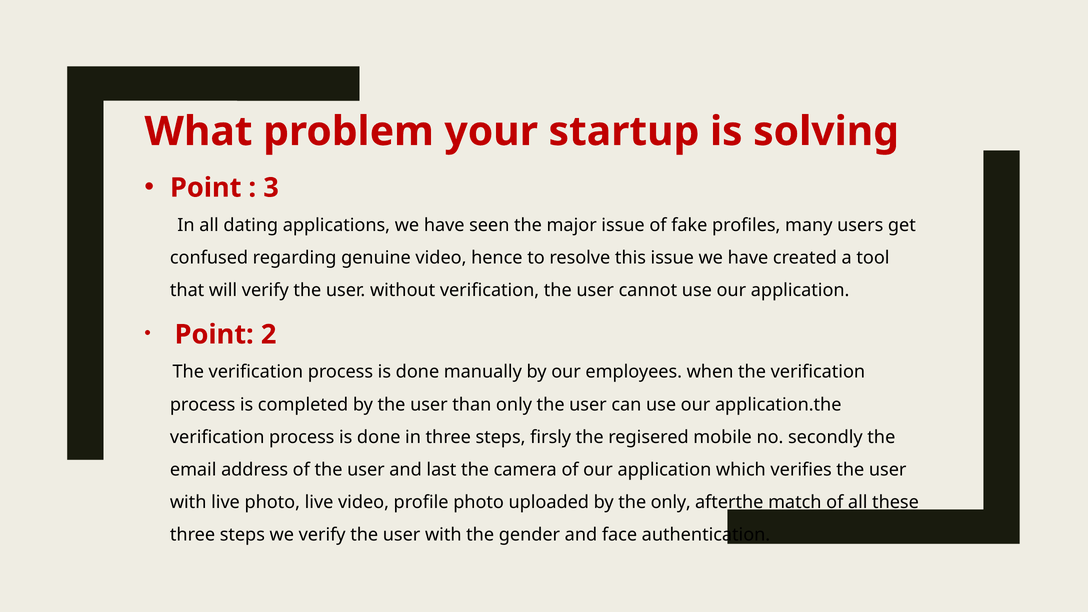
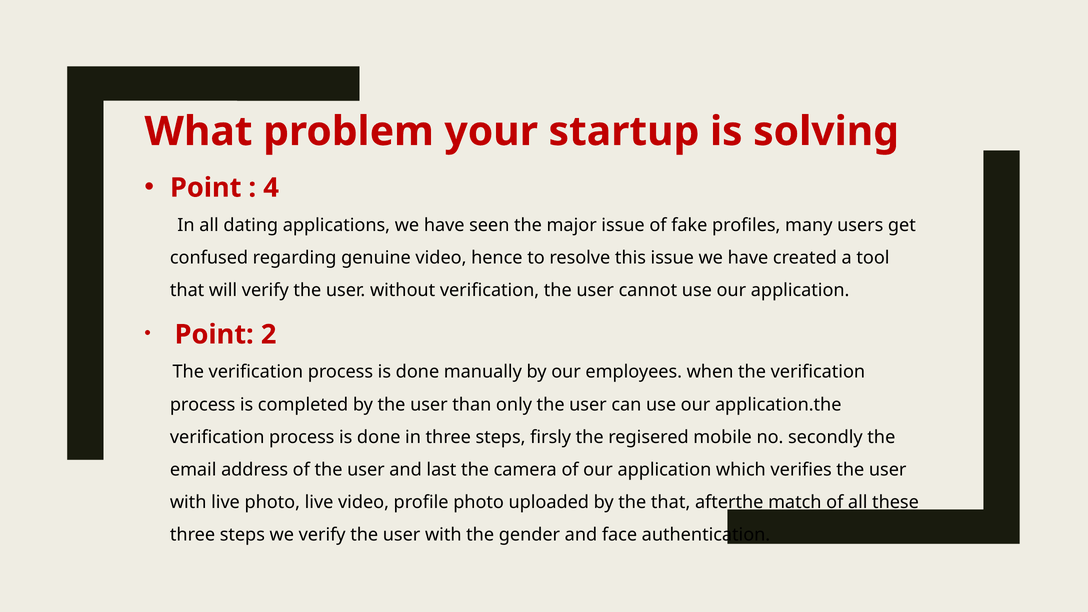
3: 3 -> 4 (271, 188)
the only: only -> that (671, 502)
